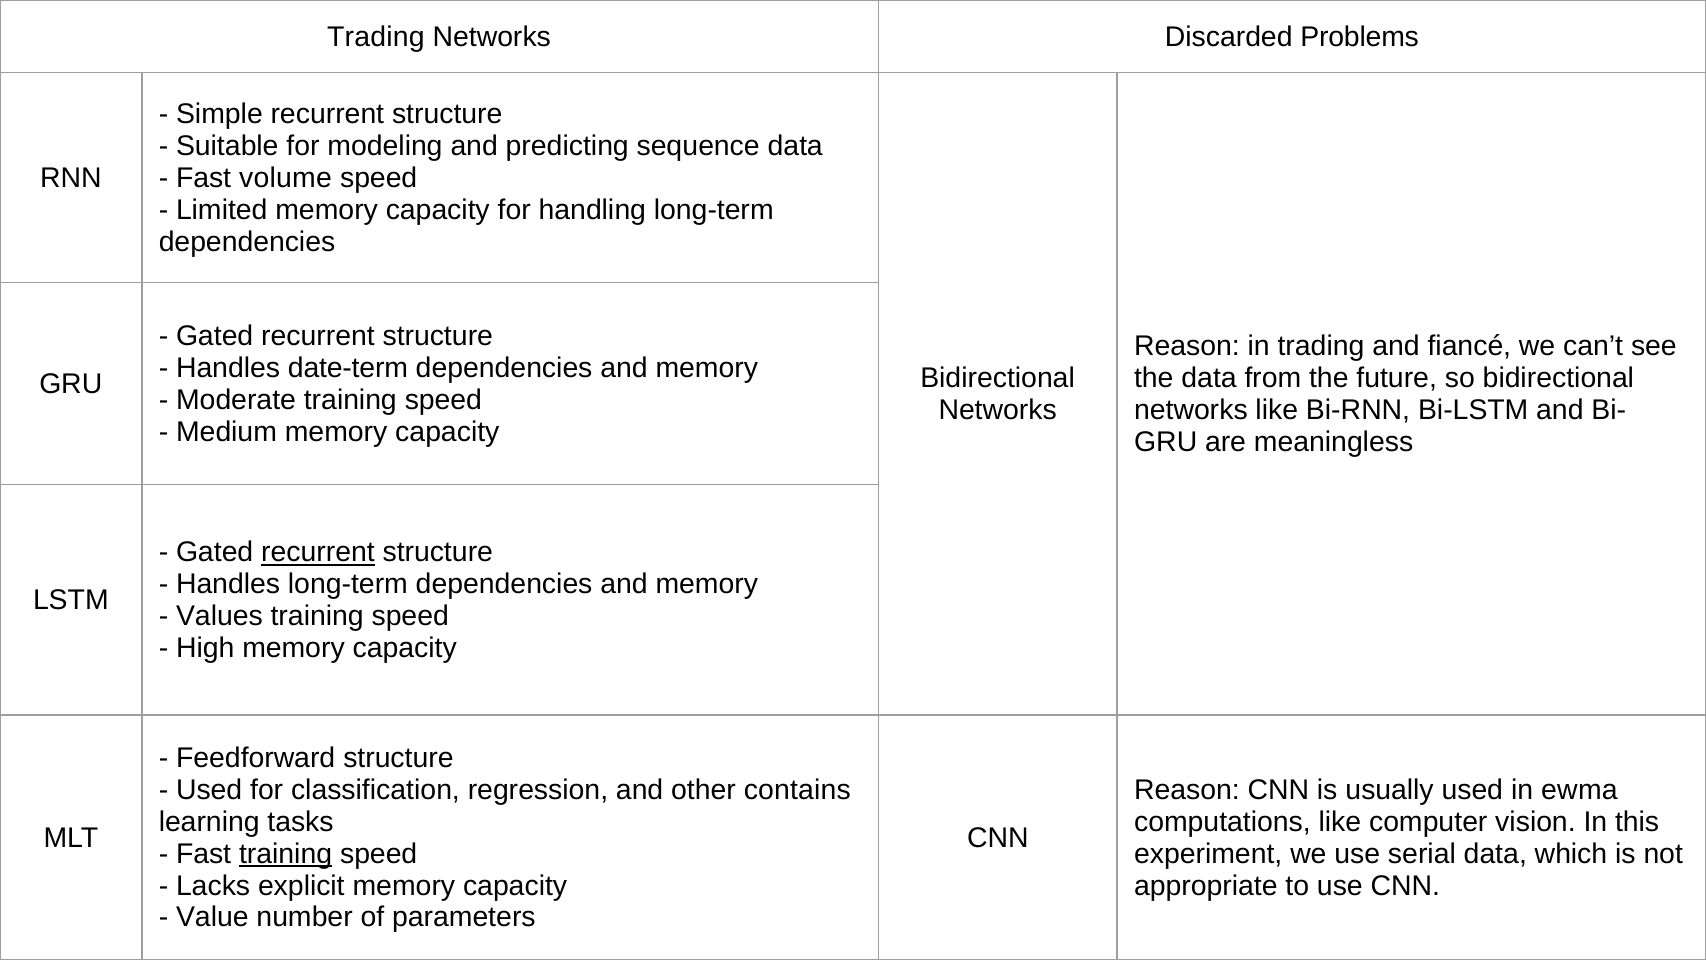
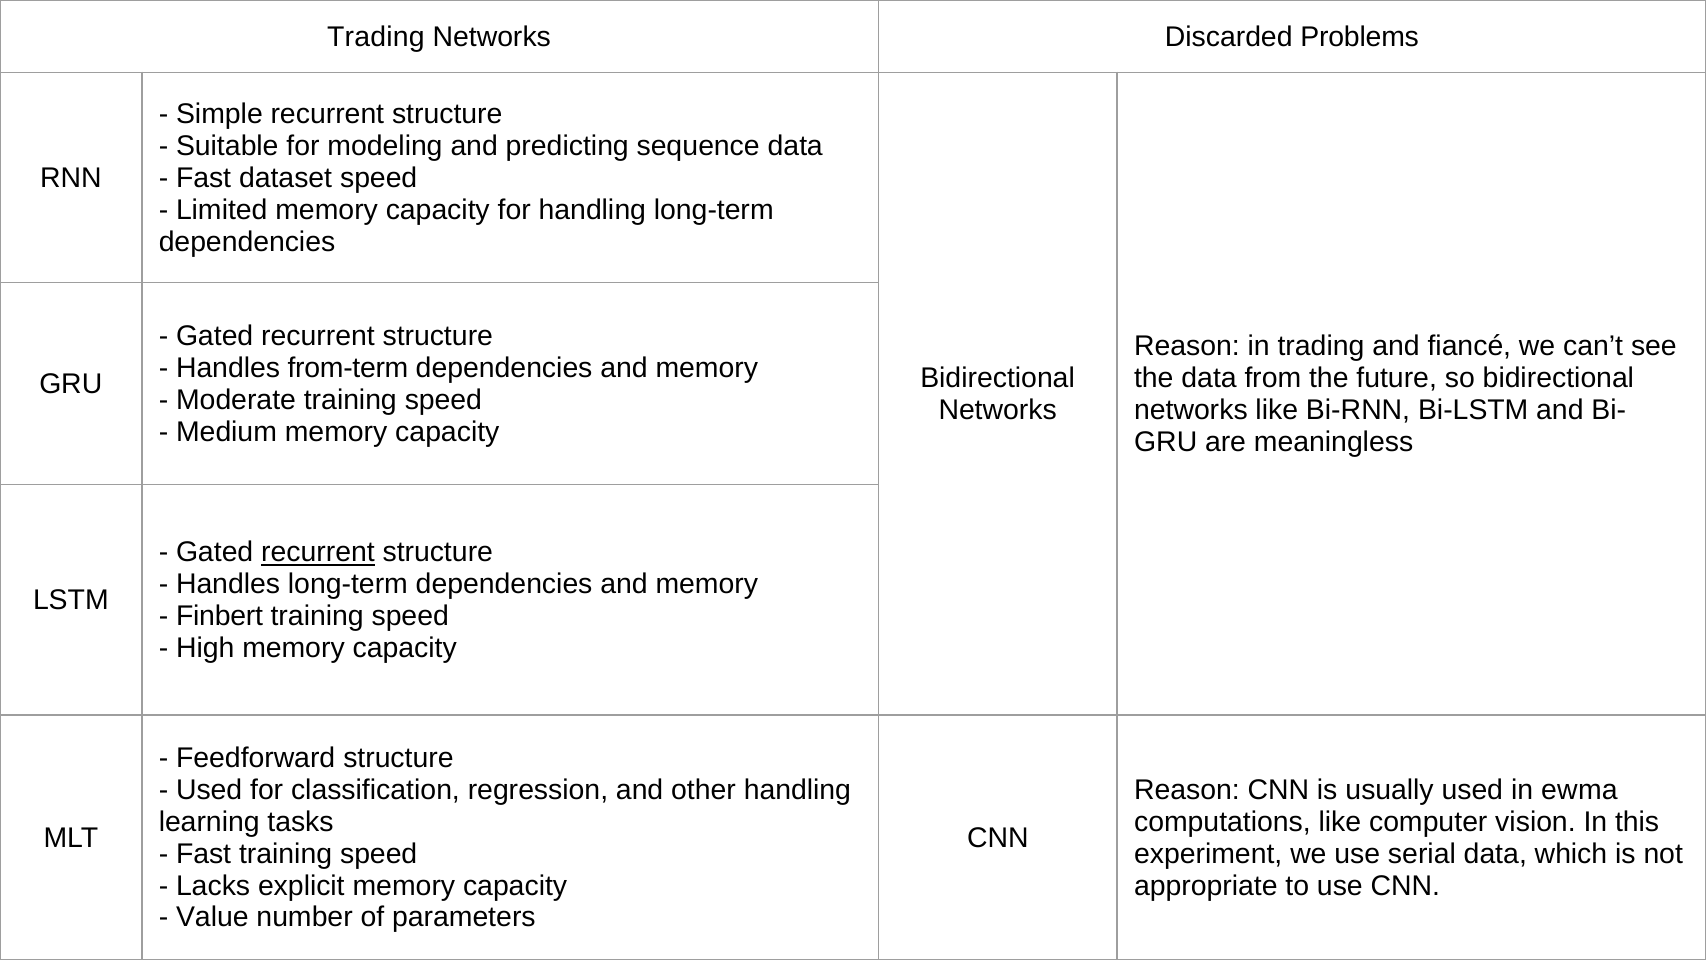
volume: volume -> dataset (286, 178)
date-term: date-term -> from-term (348, 368)
Values: Values -> Finbert (220, 616)
other contains: contains -> handling (797, 790)
training underline: present -> none (286, 854)
